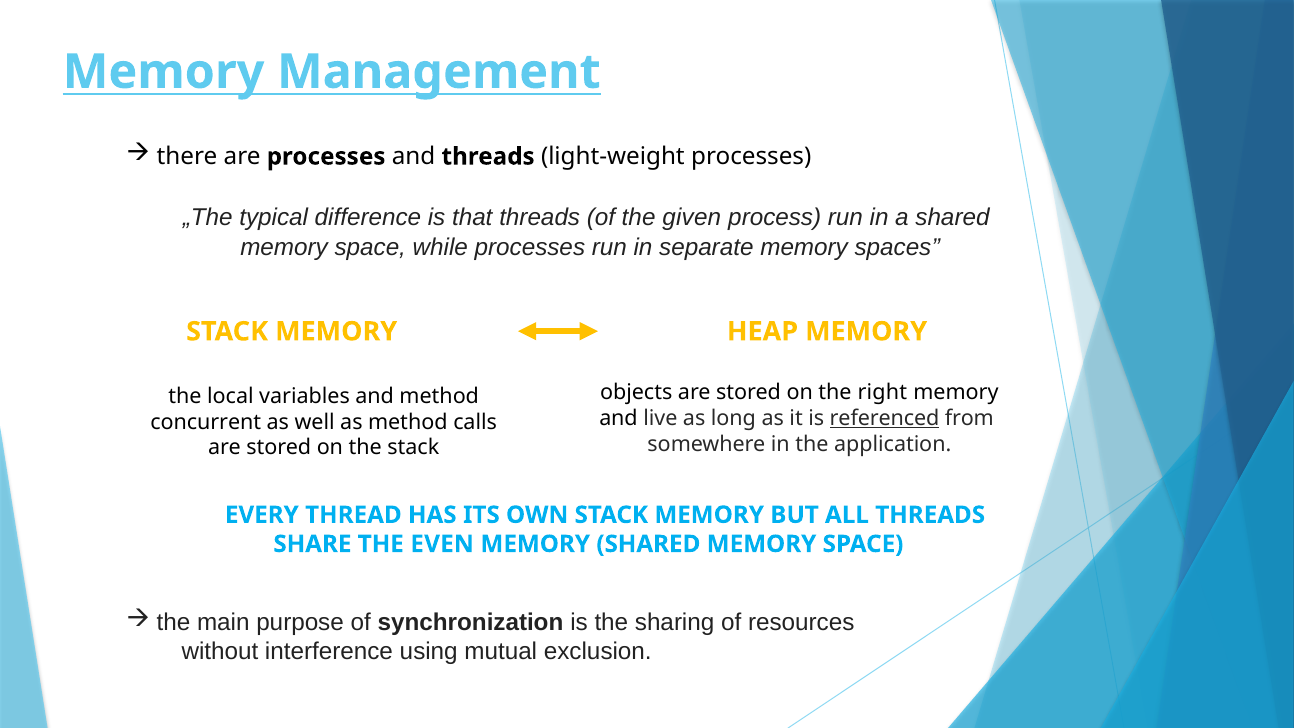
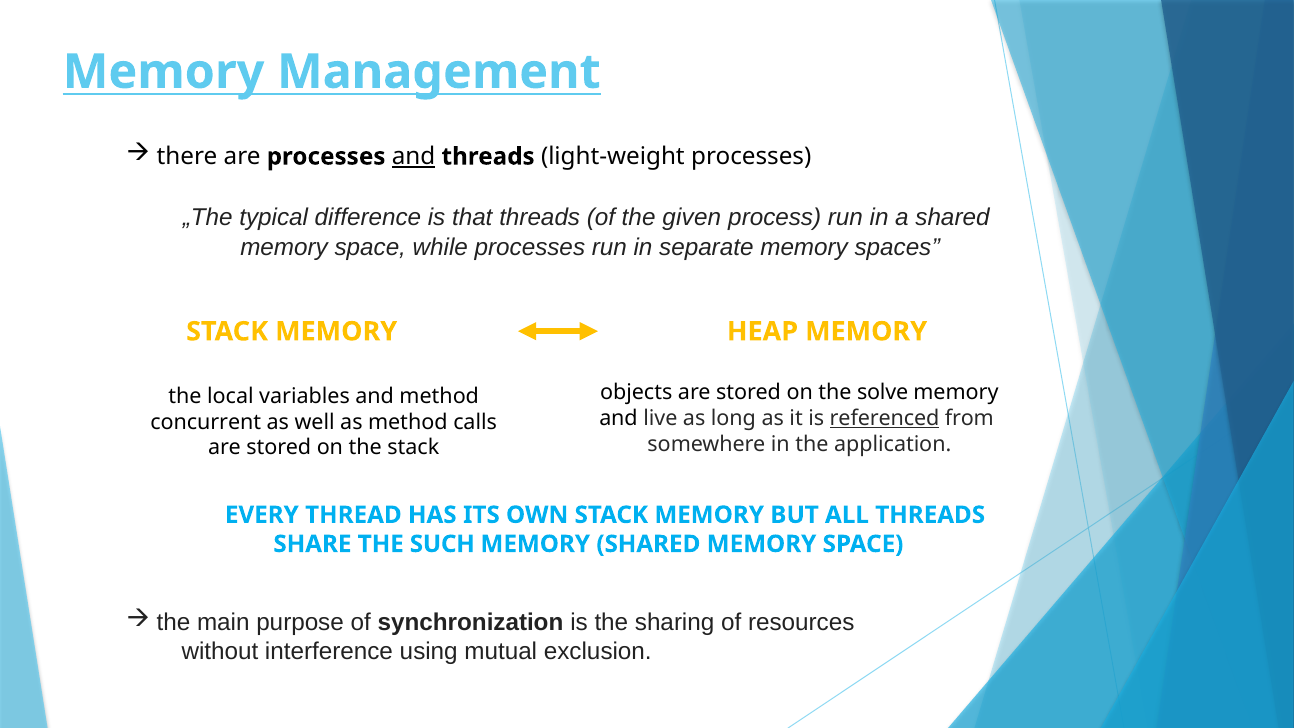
and underline: none -> present (413, 157)
right: right -> solve (883, 393)
EVEN: EVEN -> SUCH (442, 544)
